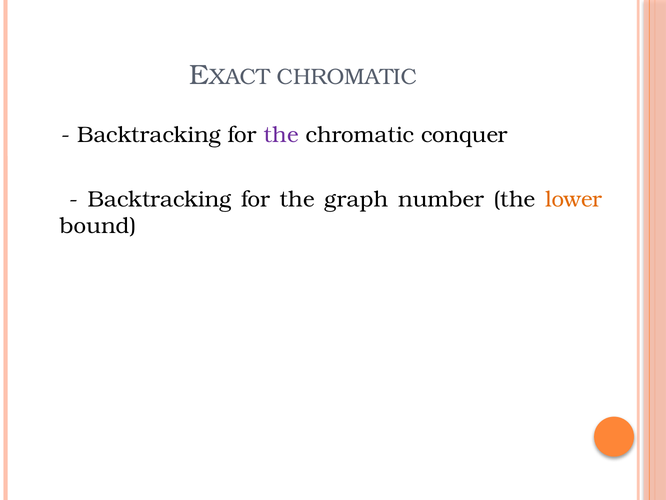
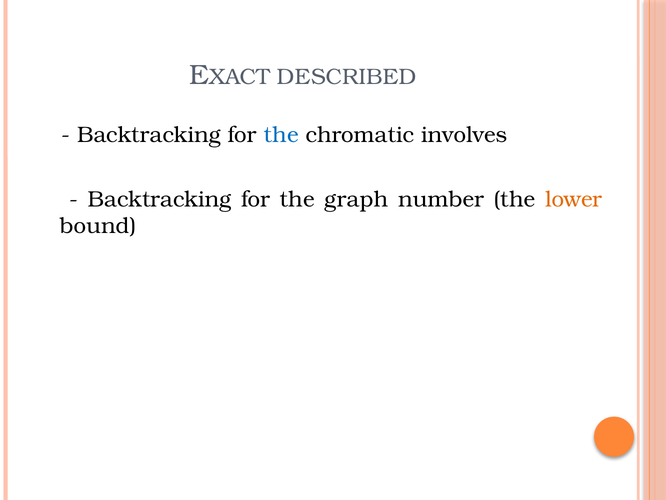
CHROMATIC: CHROMATIC -> DESCRIBED (347, 77)
the colour: purple -> blue (281, 135)
conquer: conquer -> involves (464, 135)
